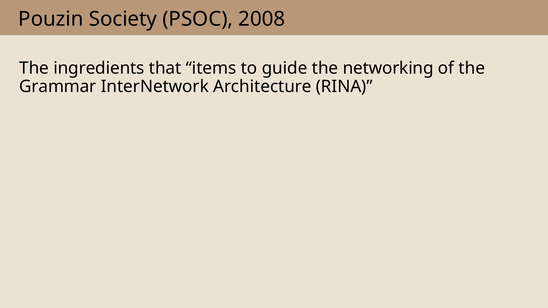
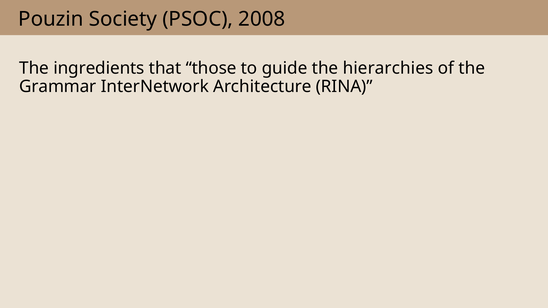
items: items -> those (211, 68)
networking: networking -> hierarchies (388, 68)
